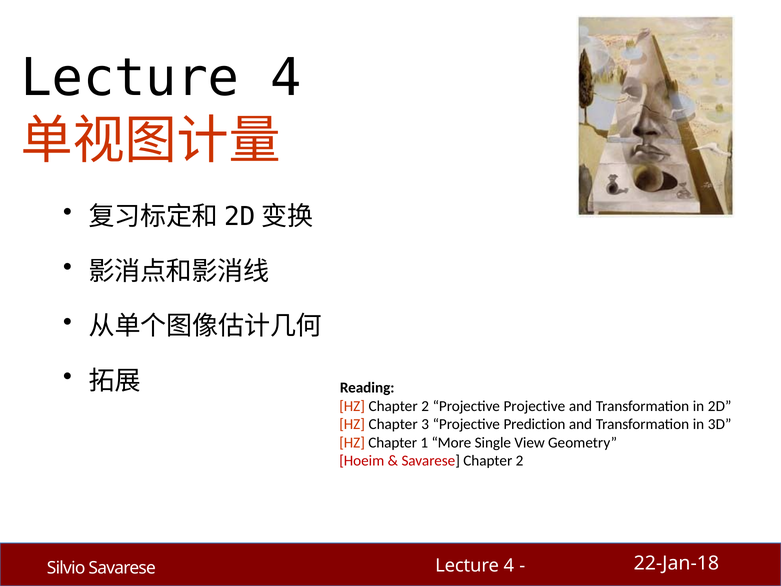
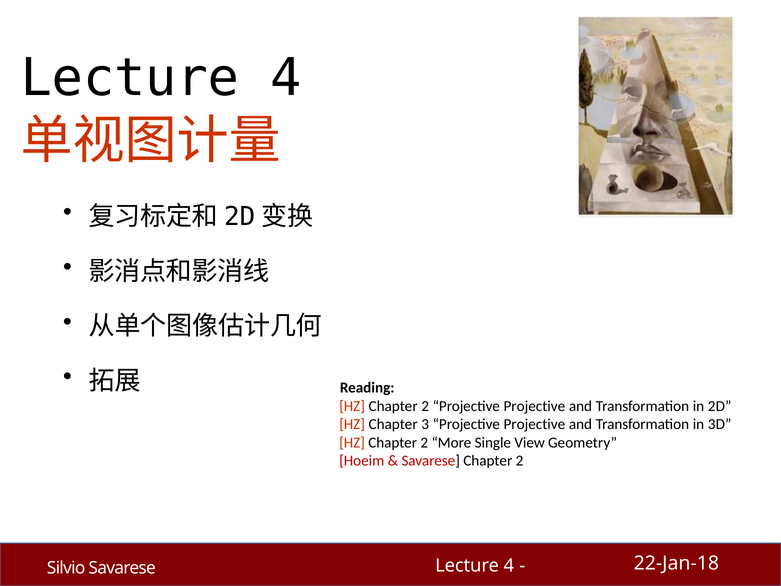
3 Projective Prediction: Prediction -> Projective (534, 424)
1: 1 -> 2 (424, 442)
